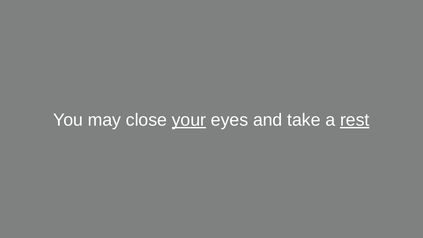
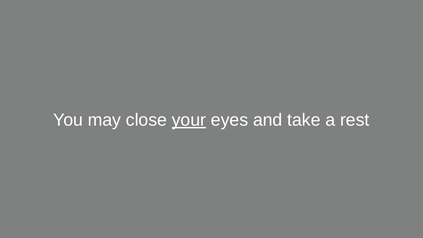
rest underline: present -> none (355, 120)
